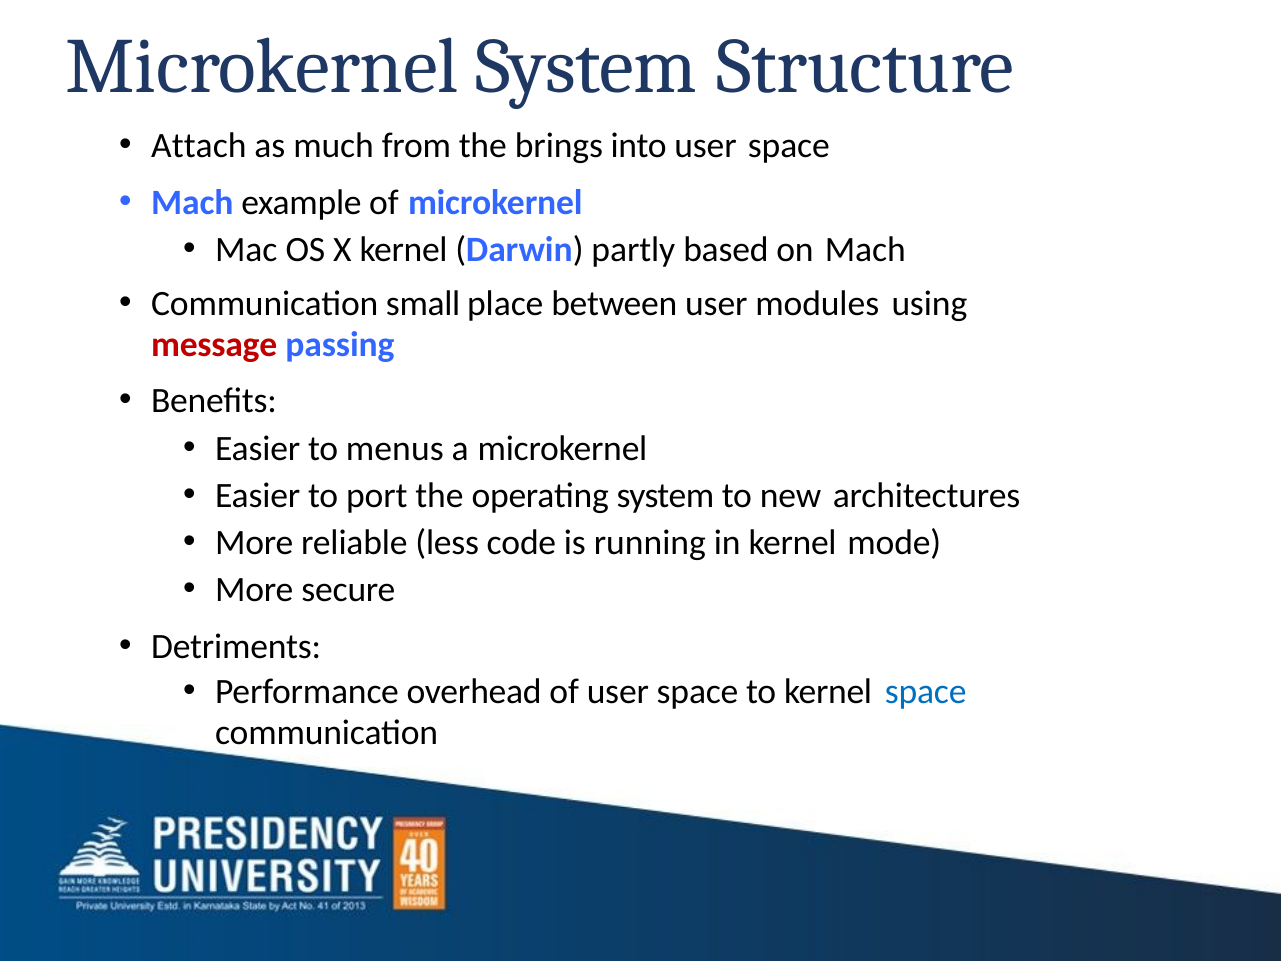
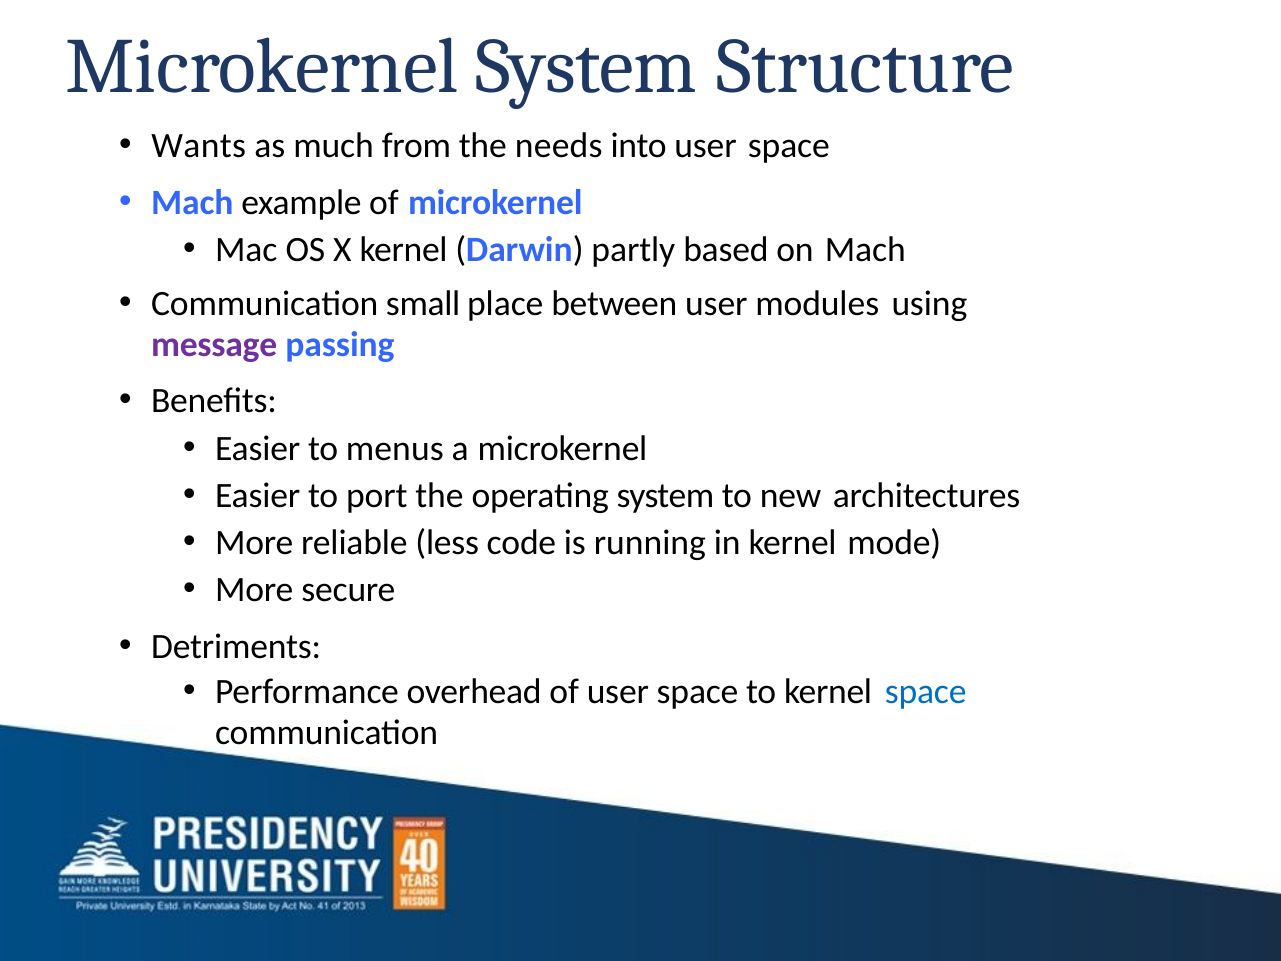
Attach: Attach -> Wants (199, 146)
brings: brings -> needs (559, 146)
message colour: red -> purple (214, 344)
